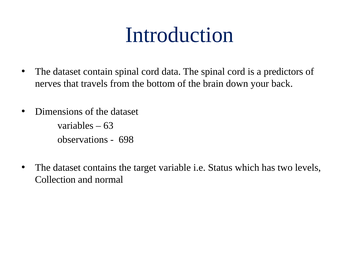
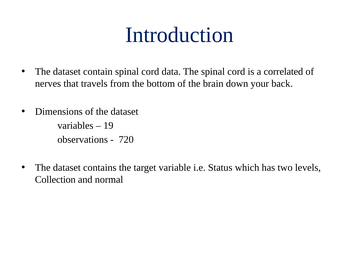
predictors: predictors -> correlated (283, 71)
63: 63 -> 19 (108, 125)
698: 698 -> 720 (126, 139)
